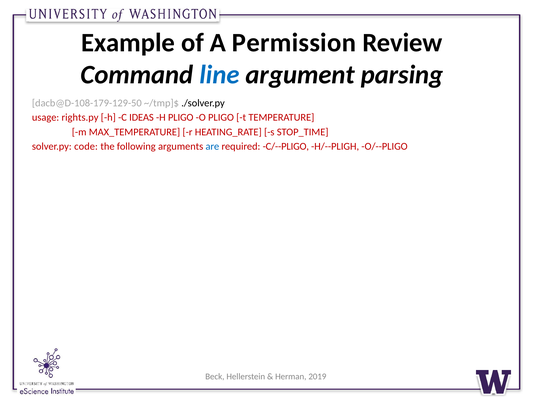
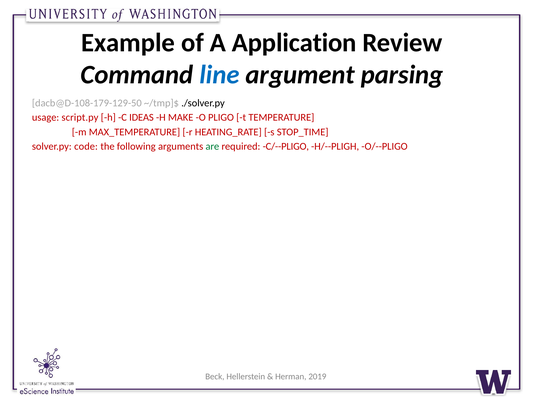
Permission: Permission -> Application (294, 43)
rights.py: rights.py -> script.py (80, 117)
H PLIGO: PLIGO -> MAKE (181, 117)
are colour: blue -> green (212, 146)
